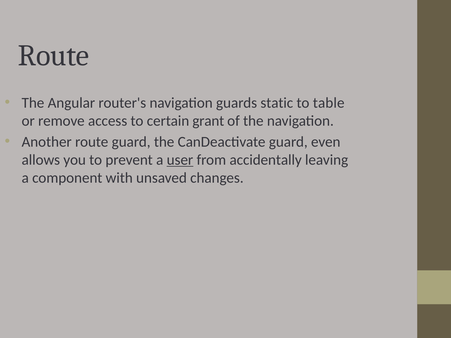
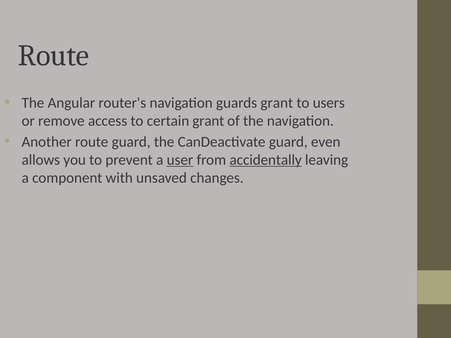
guards static: static -> grant (277, 103)
table: table -> users (329, 103)
accidentally underline: none -> present (266, 160)
